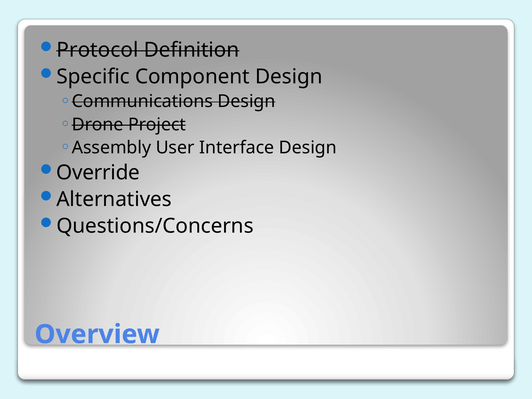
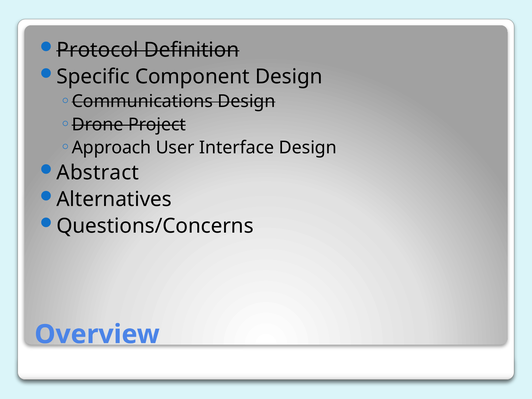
Assembly: Assembly -> Approach (112, 148)
Override: Override -> Abstract (98, 173)
